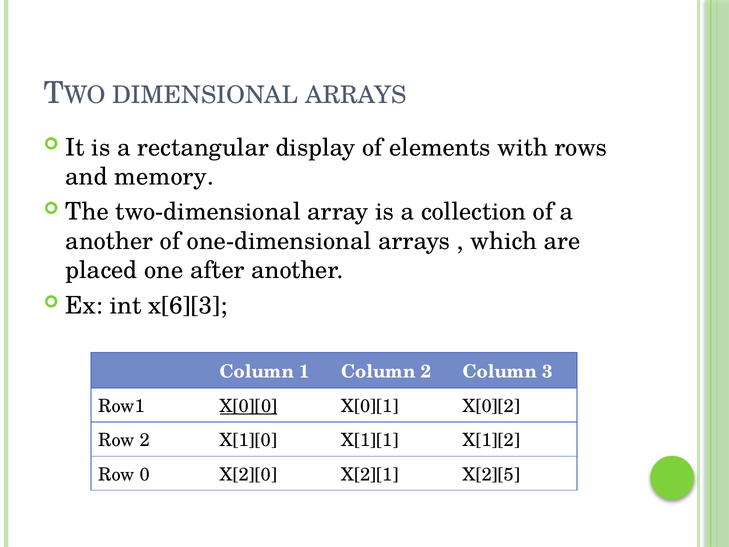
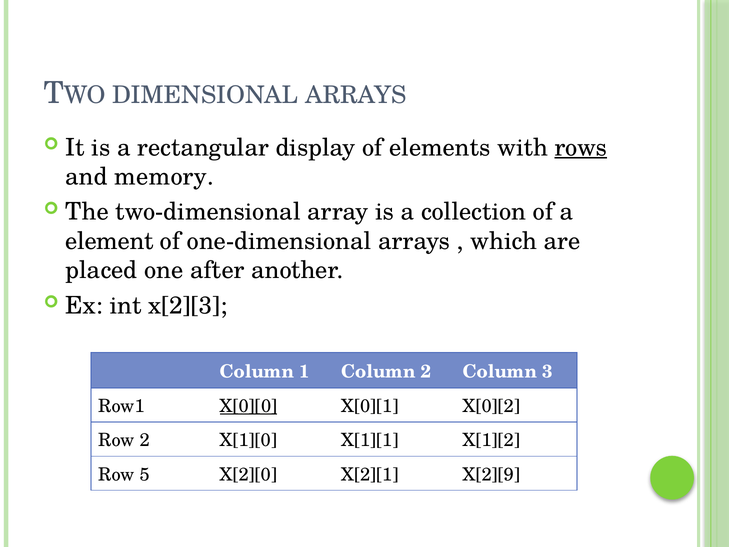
rows underline: none -> present (581, 147)
another: another -> element (109, 241)
x[6][3: x[6][3 -> x[2][3 (188, 305)
0: 0 -> 5 (145, 474)
X[2][5: X[2][5 -> X[2][9 (492, 474)
